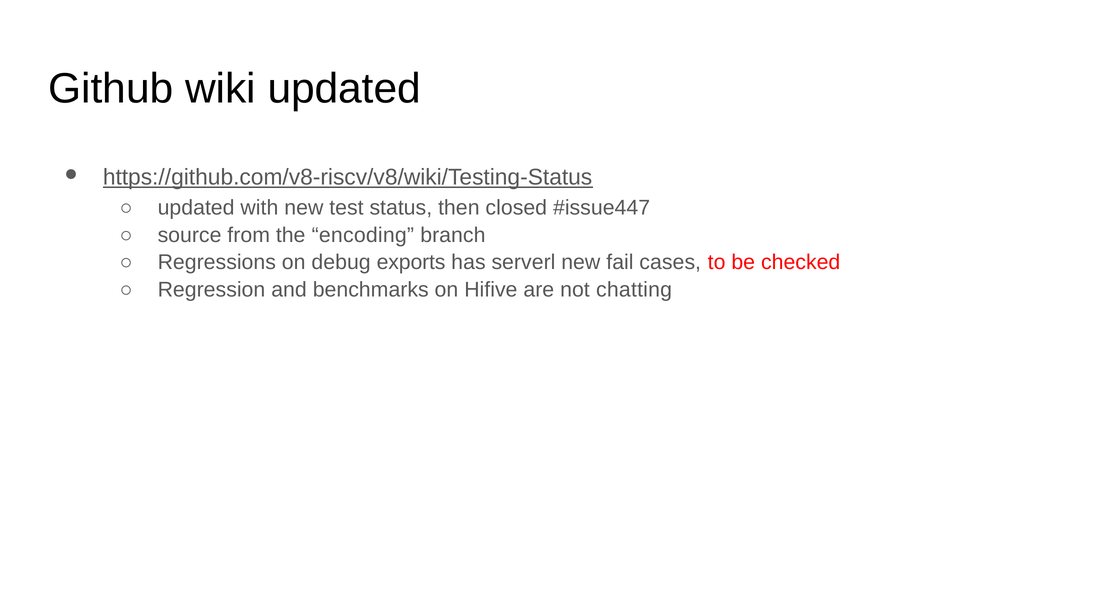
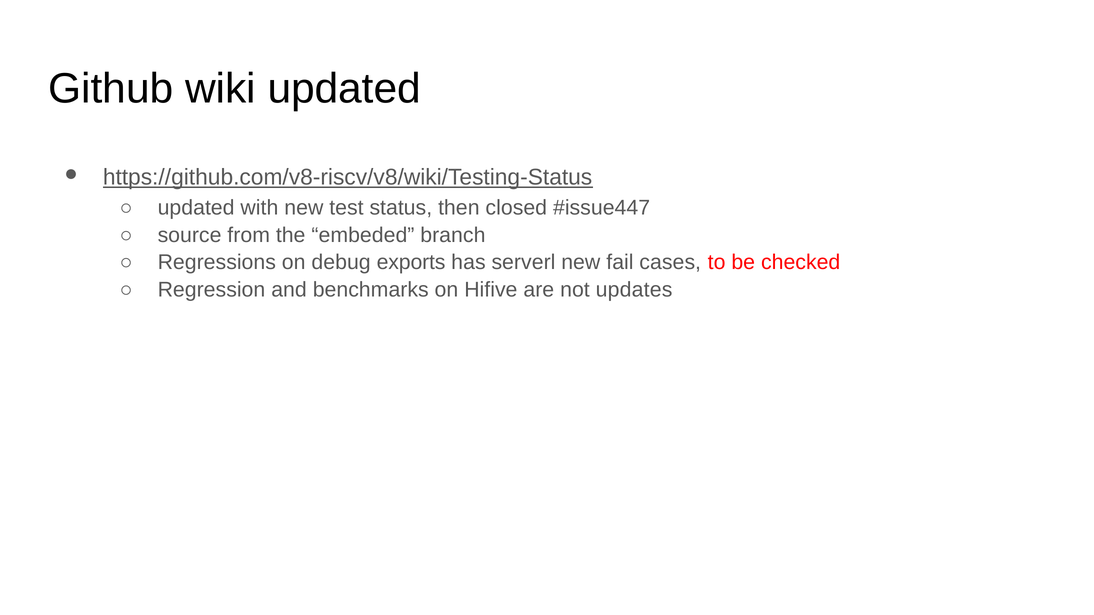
encoding: encoding -> embeded (363, 235)
chatting: chatting -> updates (634, 290)
